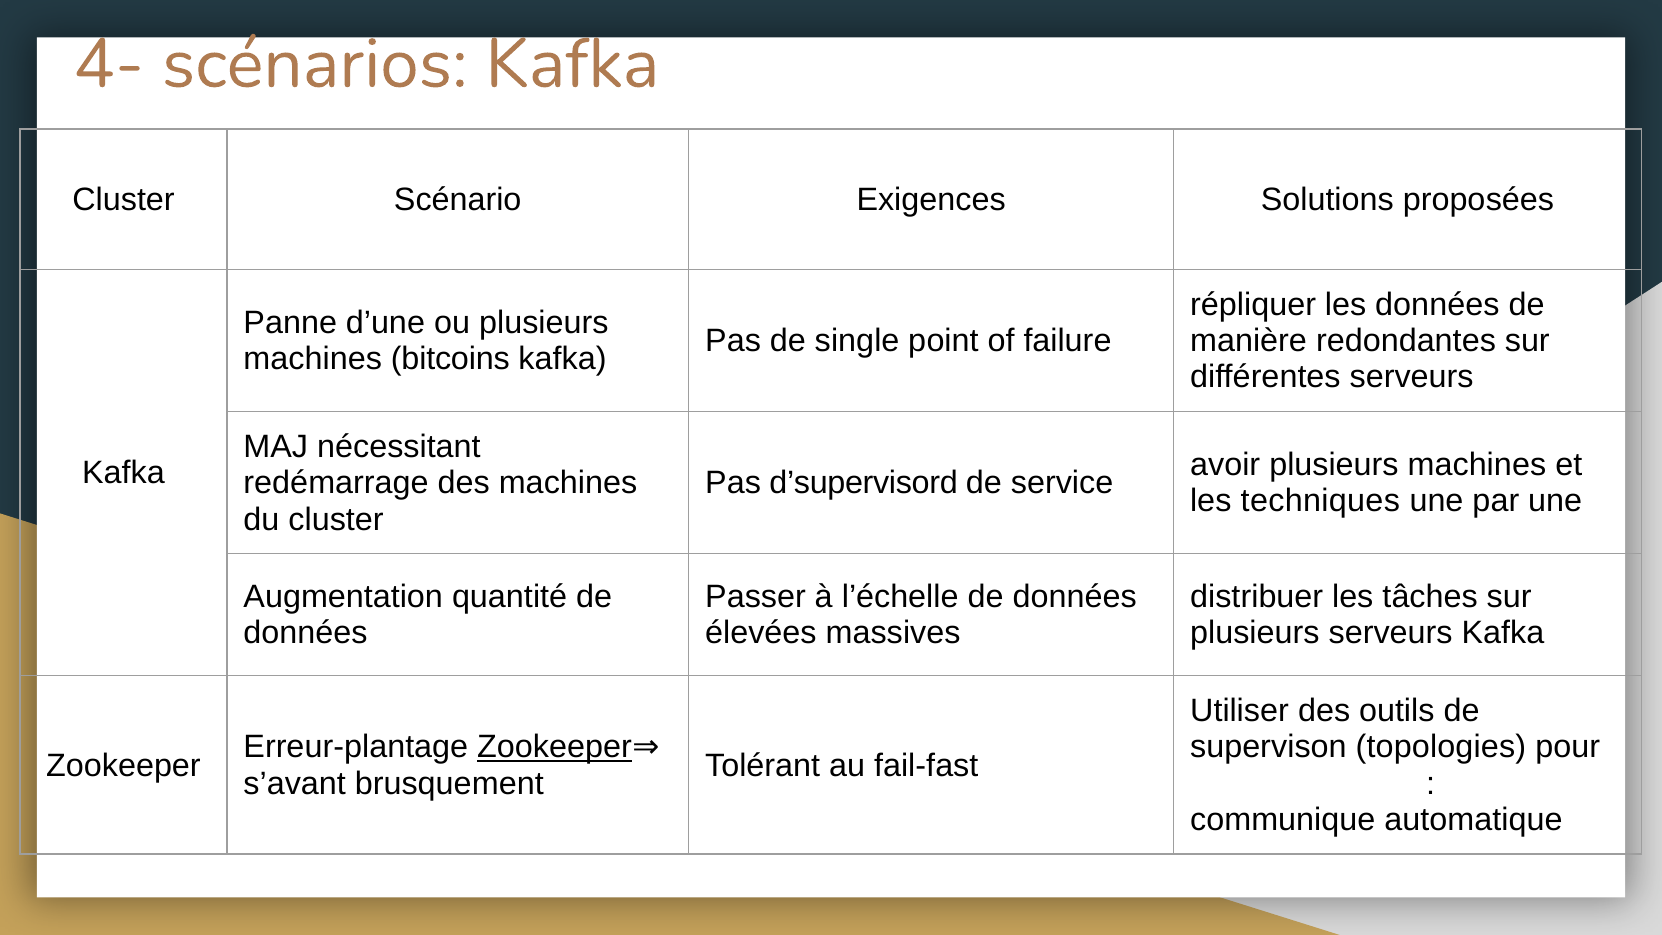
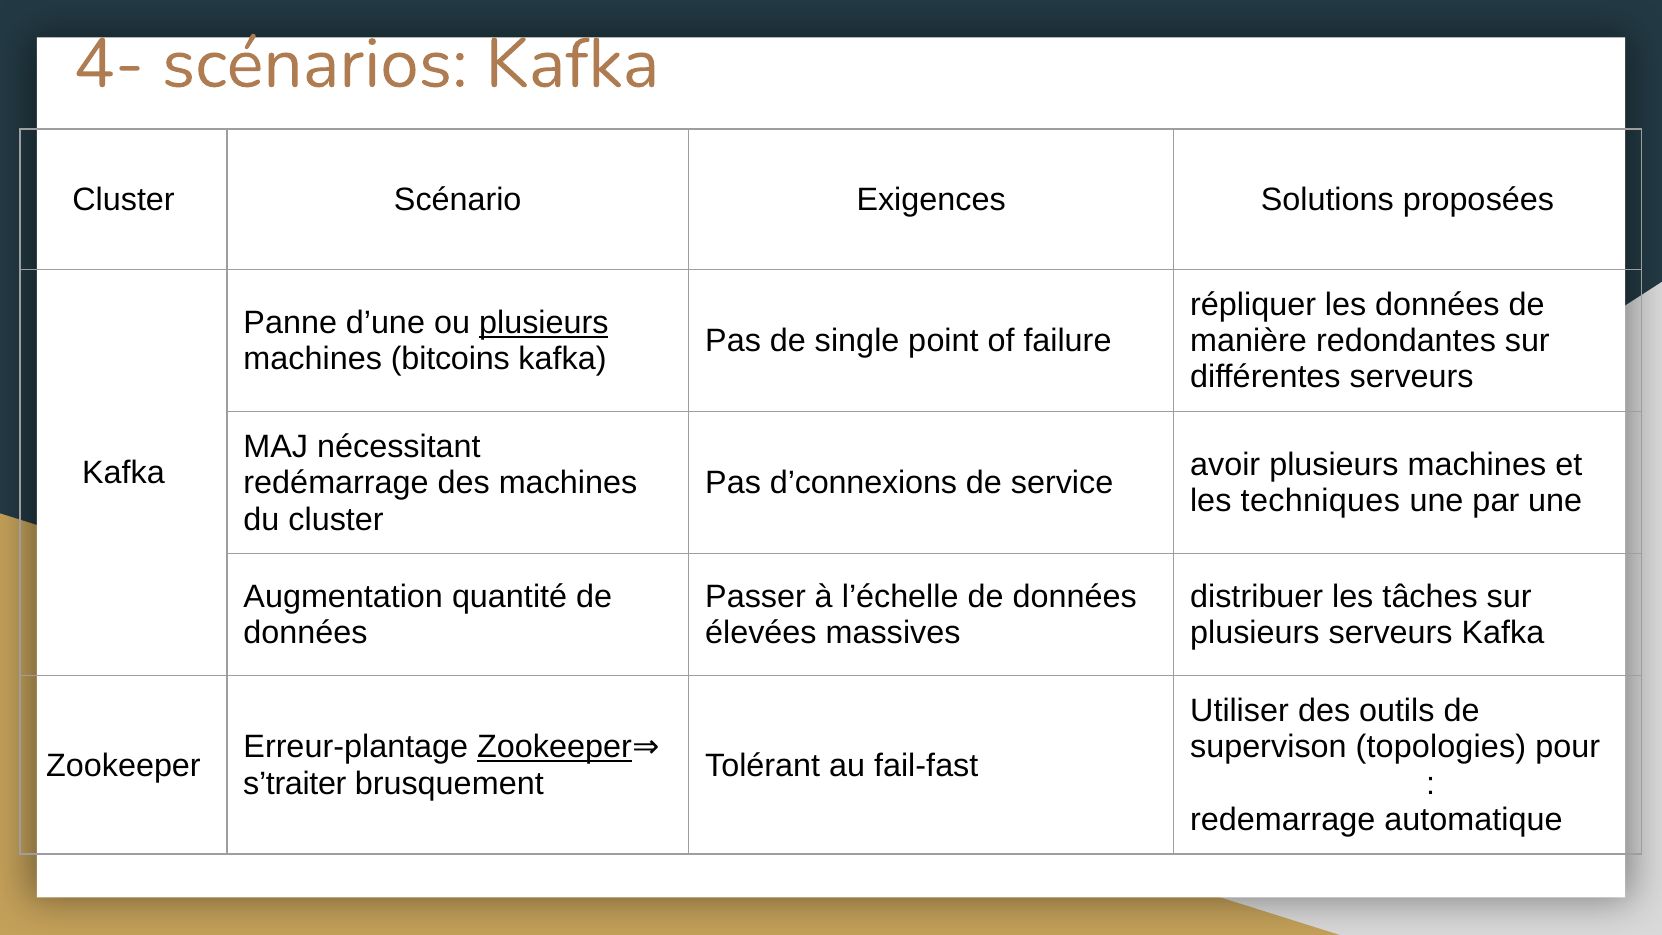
plusieurs underline: none -> present (544, 323)
d’supervisord: d’supervisord -> d’connexions (863, 483)
s’avant: s’avant -> s’traiter (295, 783)
communique: communique -> redemarrage (1283, 820)
